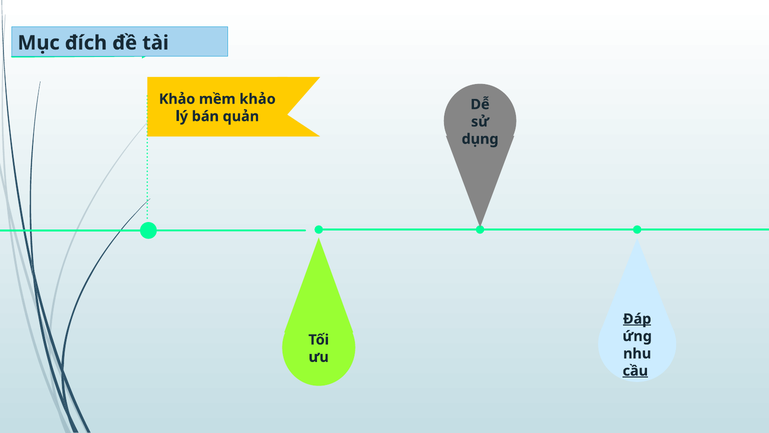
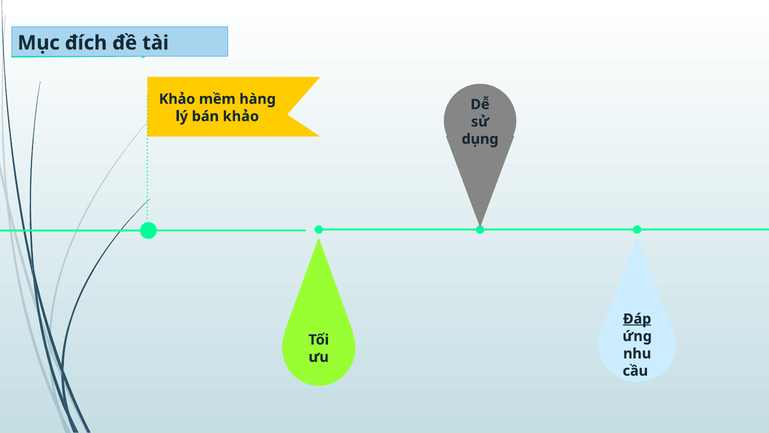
mềm khảo: khảo -> hàng (258, 99)
bán quản: quản -> khảo (241, 116)
cầu underline: present -> none (635, 371)
